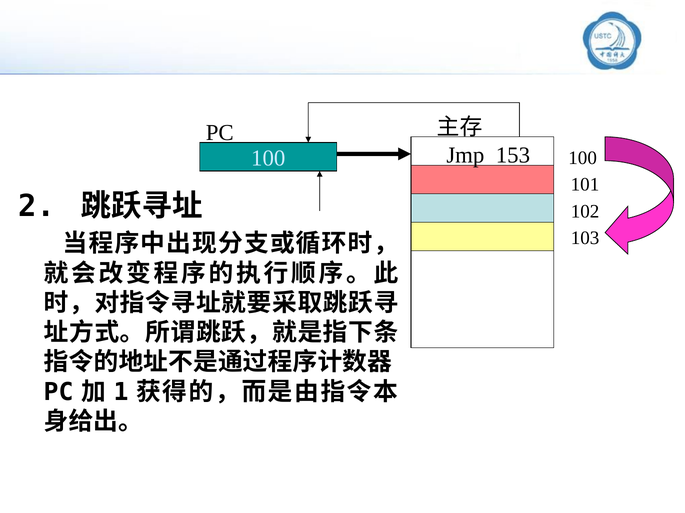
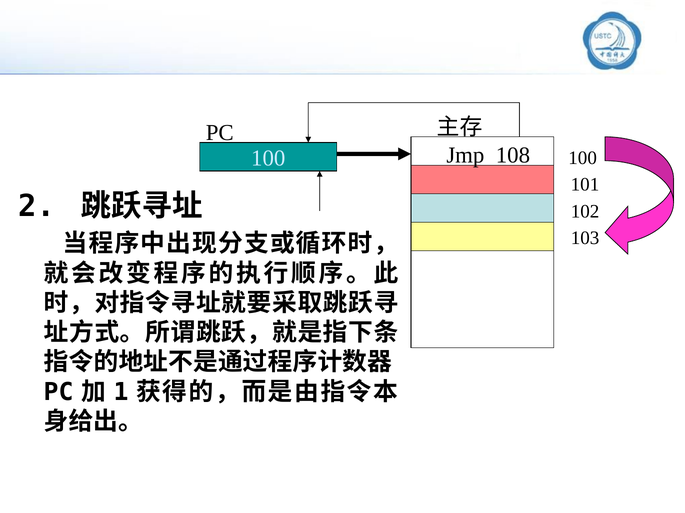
153: 153 -> 108 (513, 156)
